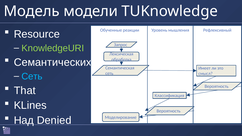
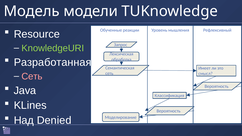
Семантических: Семантических -> Разработанная (53, 62)
Сеть colour: light blue -> pink (32, 76)
That: That -> Java (25, 91)
